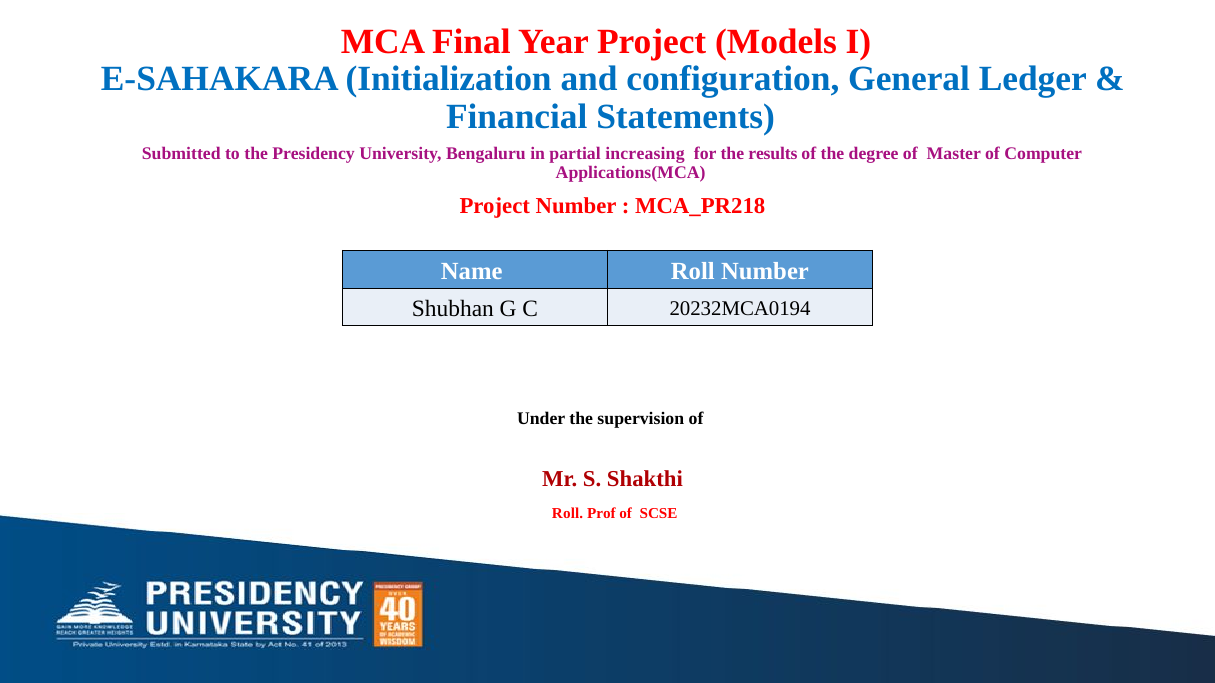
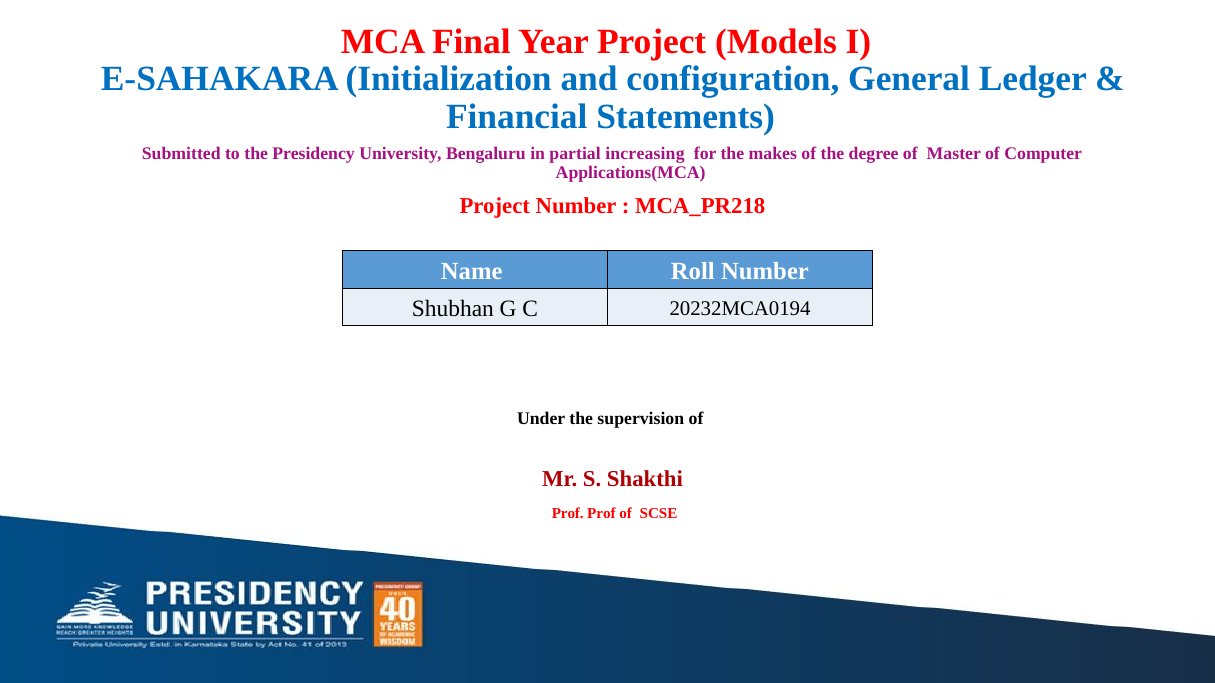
results: results -> makes (773, 154)
Roll: Roll -> Prof (568, 514)
